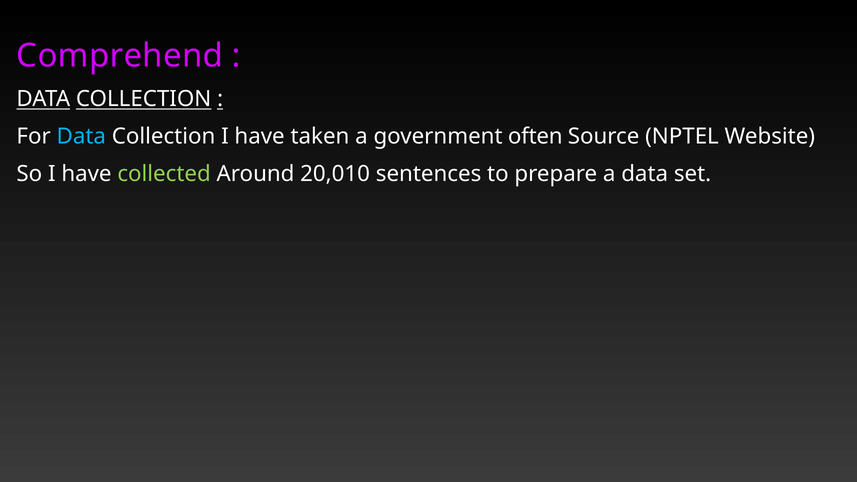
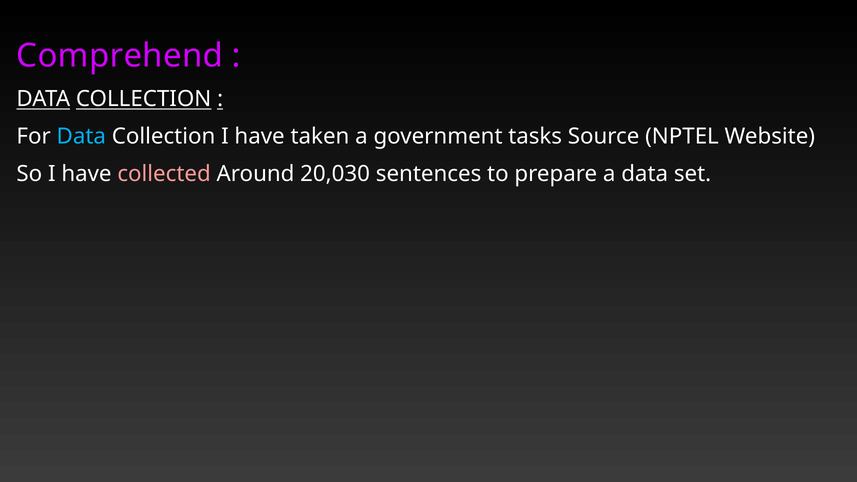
often: often -> tasks (535, 136)
collected colour: light green -> pink (164, 174)
20,010: 20,010 -> 20,030 (335, 174)
